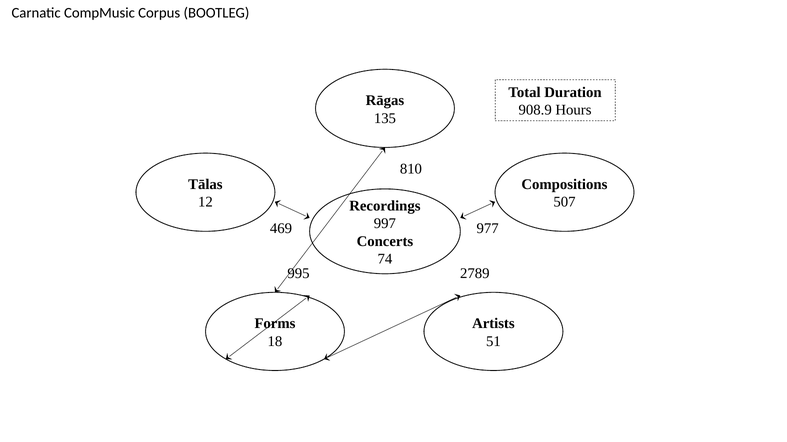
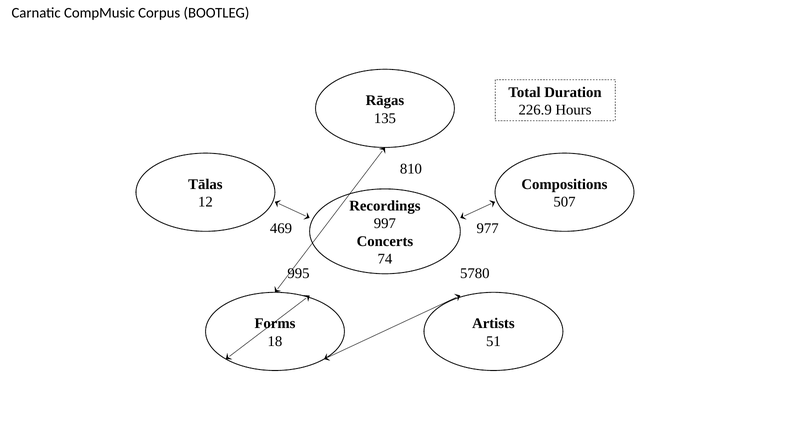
908.9: 908.9 -> 226.9 (535, 110)
2789: 2789 -> 5780 (475, 274)
